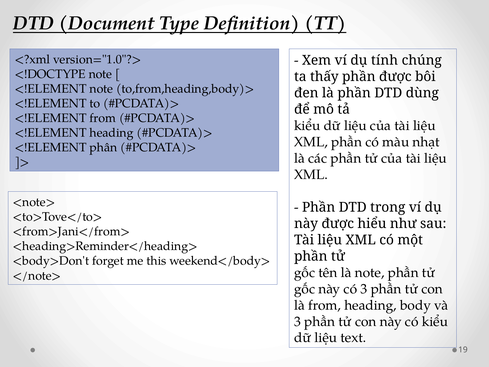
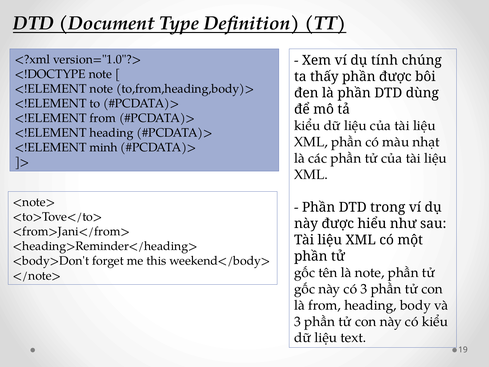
phân: phân -> minh (103, 147)
